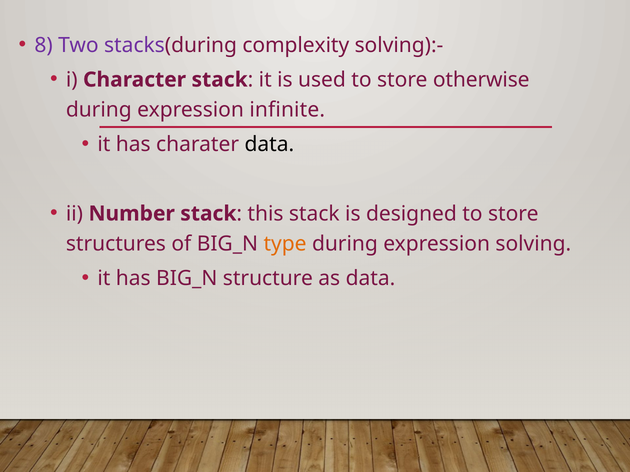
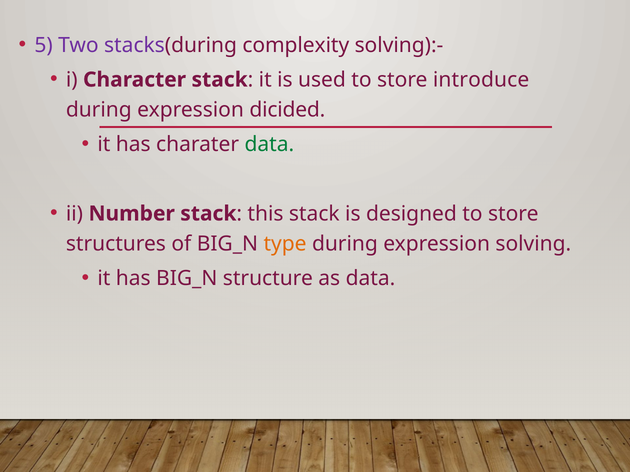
8: 8 -> 5 (44, 45)
otherwise: otherwise -> introduce (481, 80)
infinite: infinite -> dicided (287, 110)
data colour: black -> green (269, 145)
